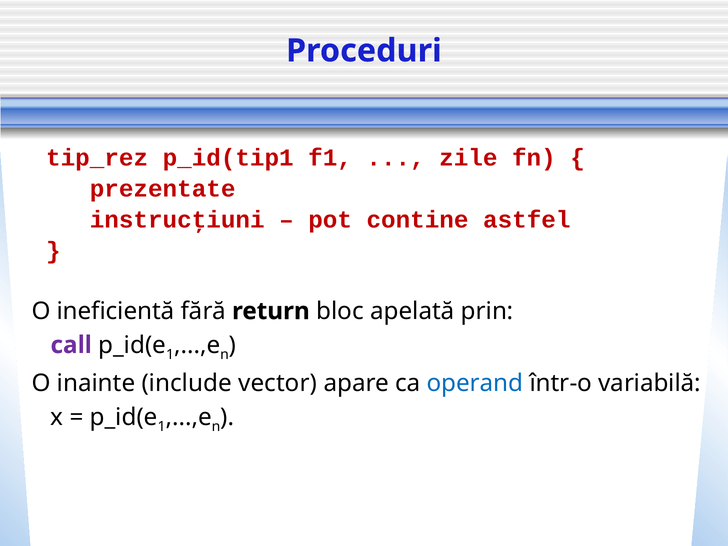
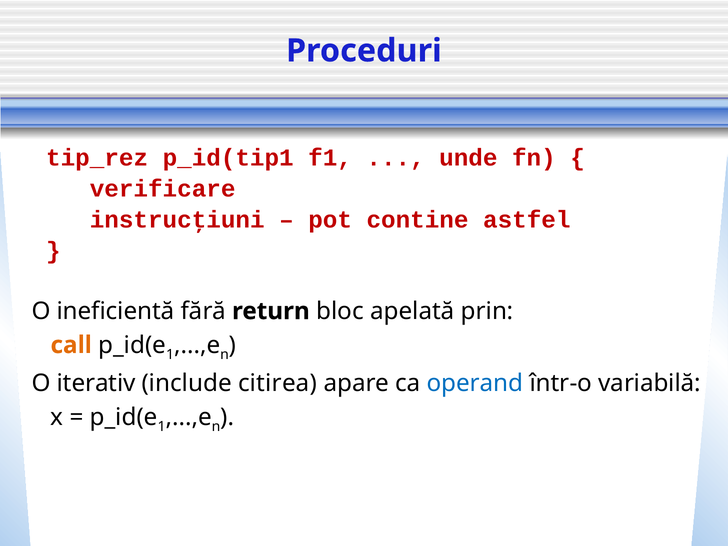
zile: zile -> unde (468, 158)
prezentate: prezentate -> verificare (163, 189)
call colour: purple -> orange (71, 345)
inainte: inainte -> iterativ (96, 383)
vector: vector -> citirea (278, 383)
